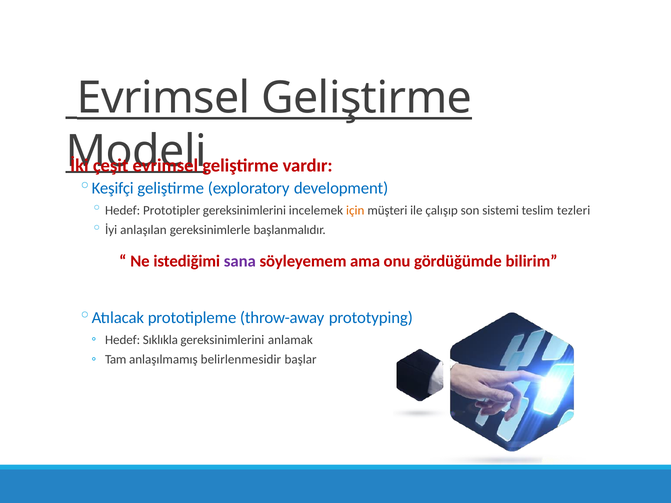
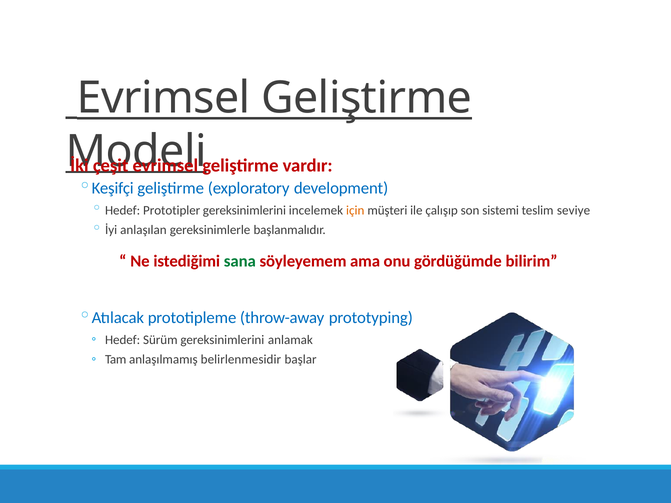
tezleri: tezleri -> seviye (574, 210)
sana colour: purple -> green (240, 262)
Sıklıkla: Sıklıkla -> Sürüm (160, 340)
